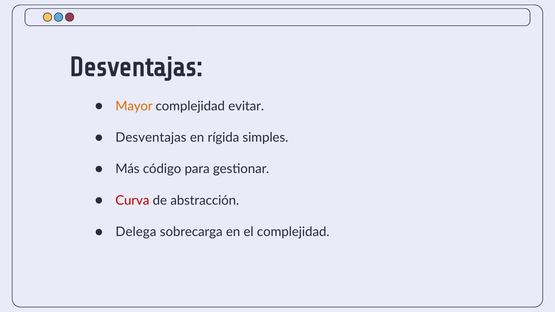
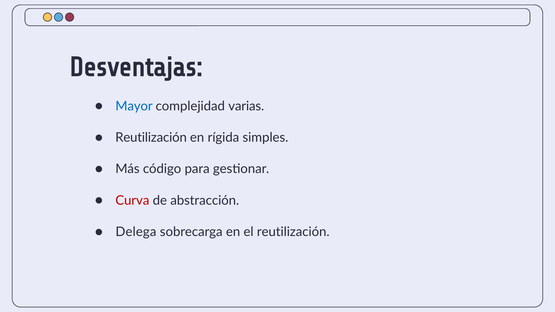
Mayor colour: orange -> blue (134, 106)
evitar: evitar -> varias (246, 106)
Desventajas: Desventajas -> Reutilización (151, 138)
el complejidad: complejidad -> reutilización (293, 232)
